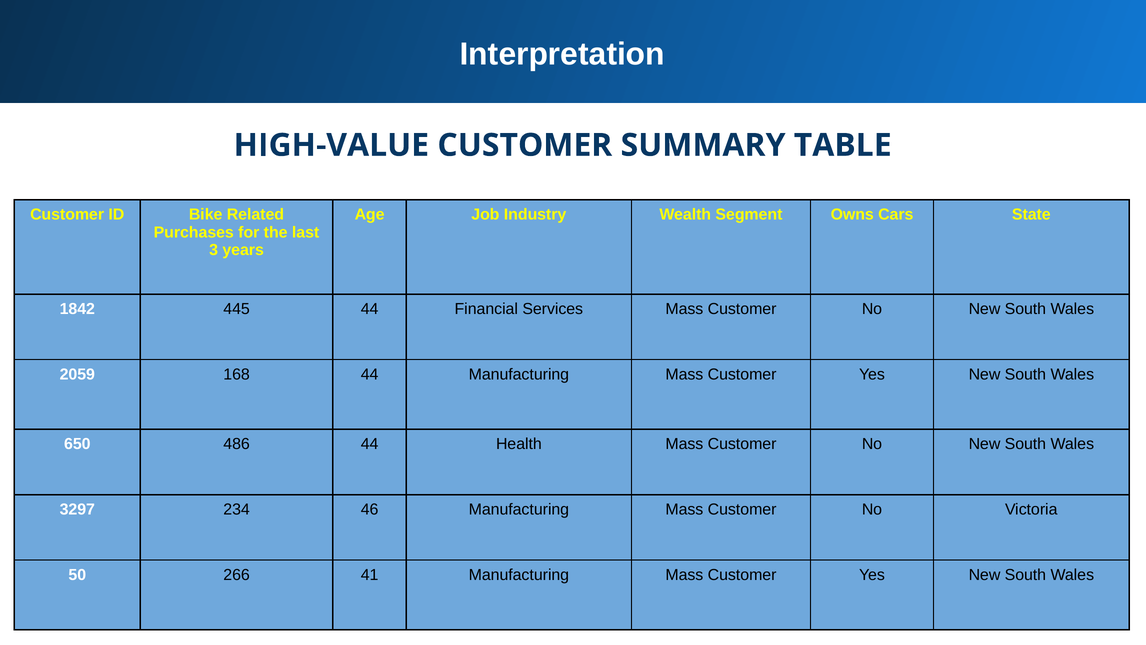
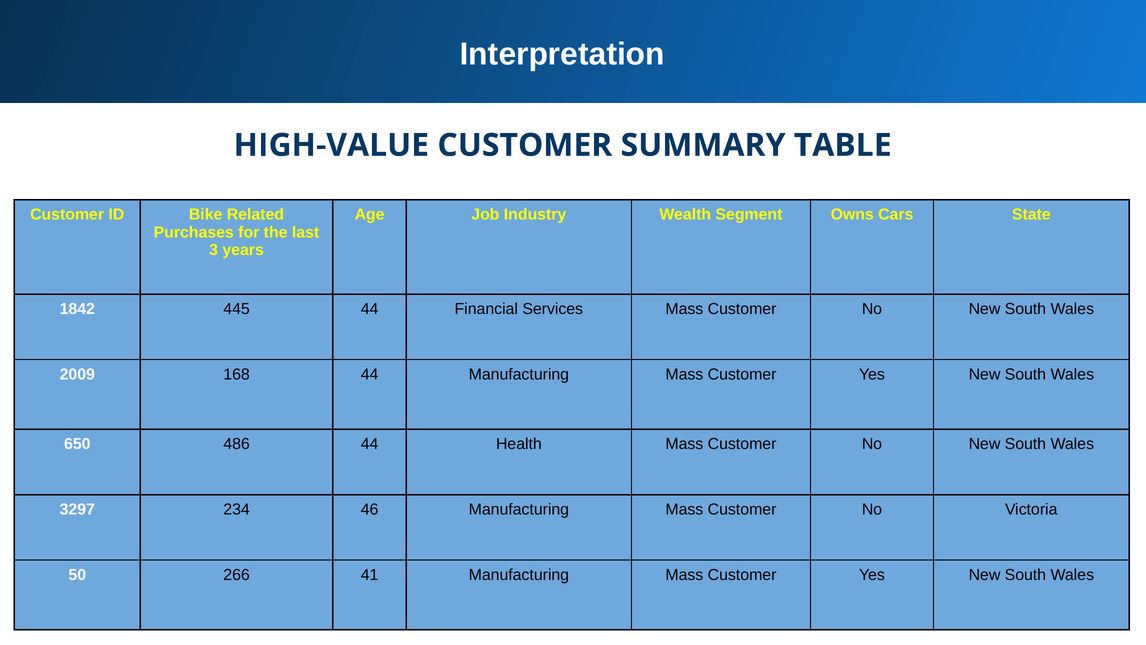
2059: 2059 -> 2009 (77, 374)
